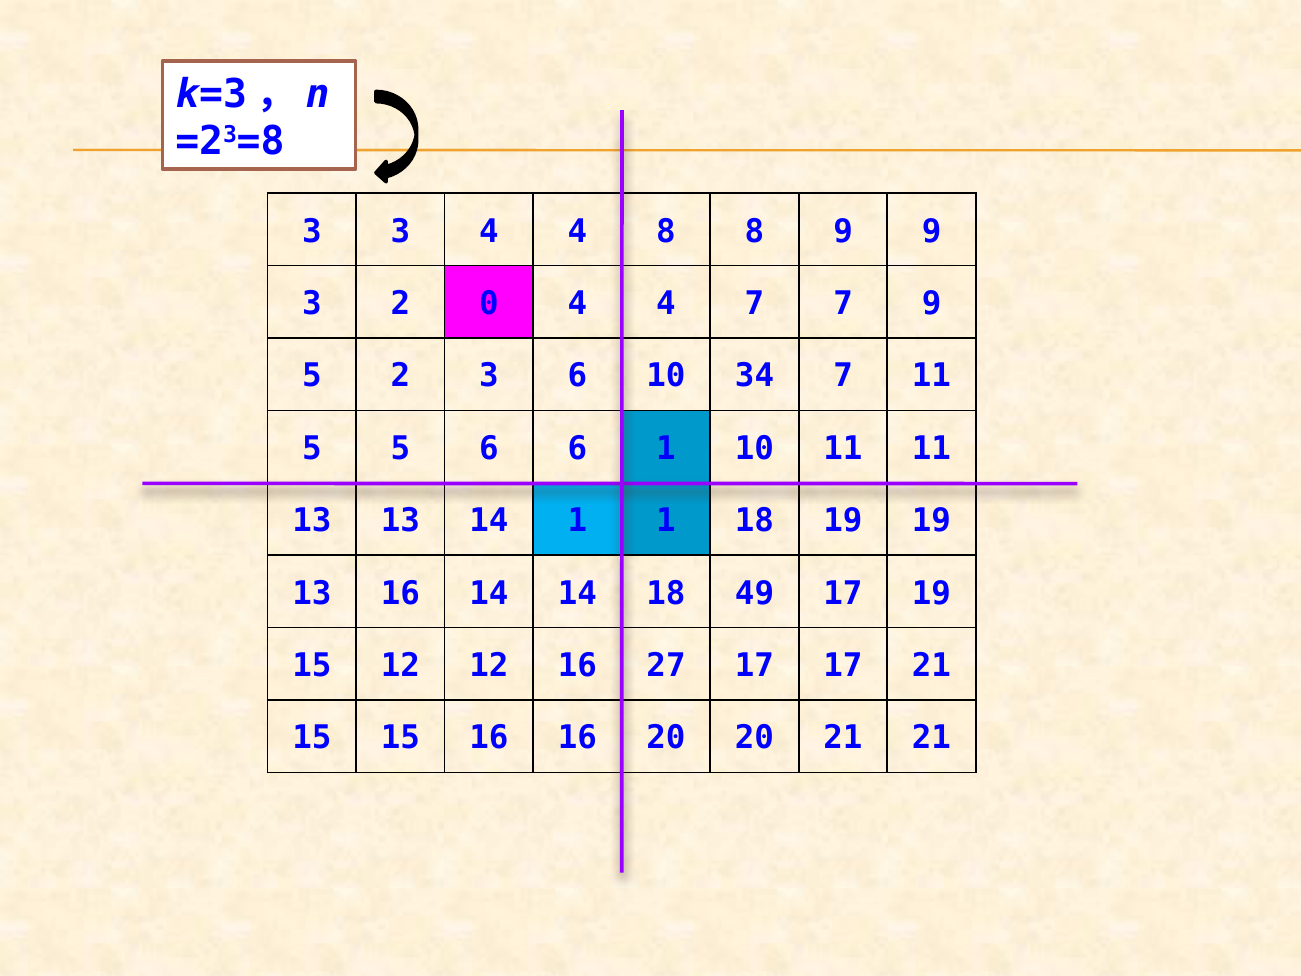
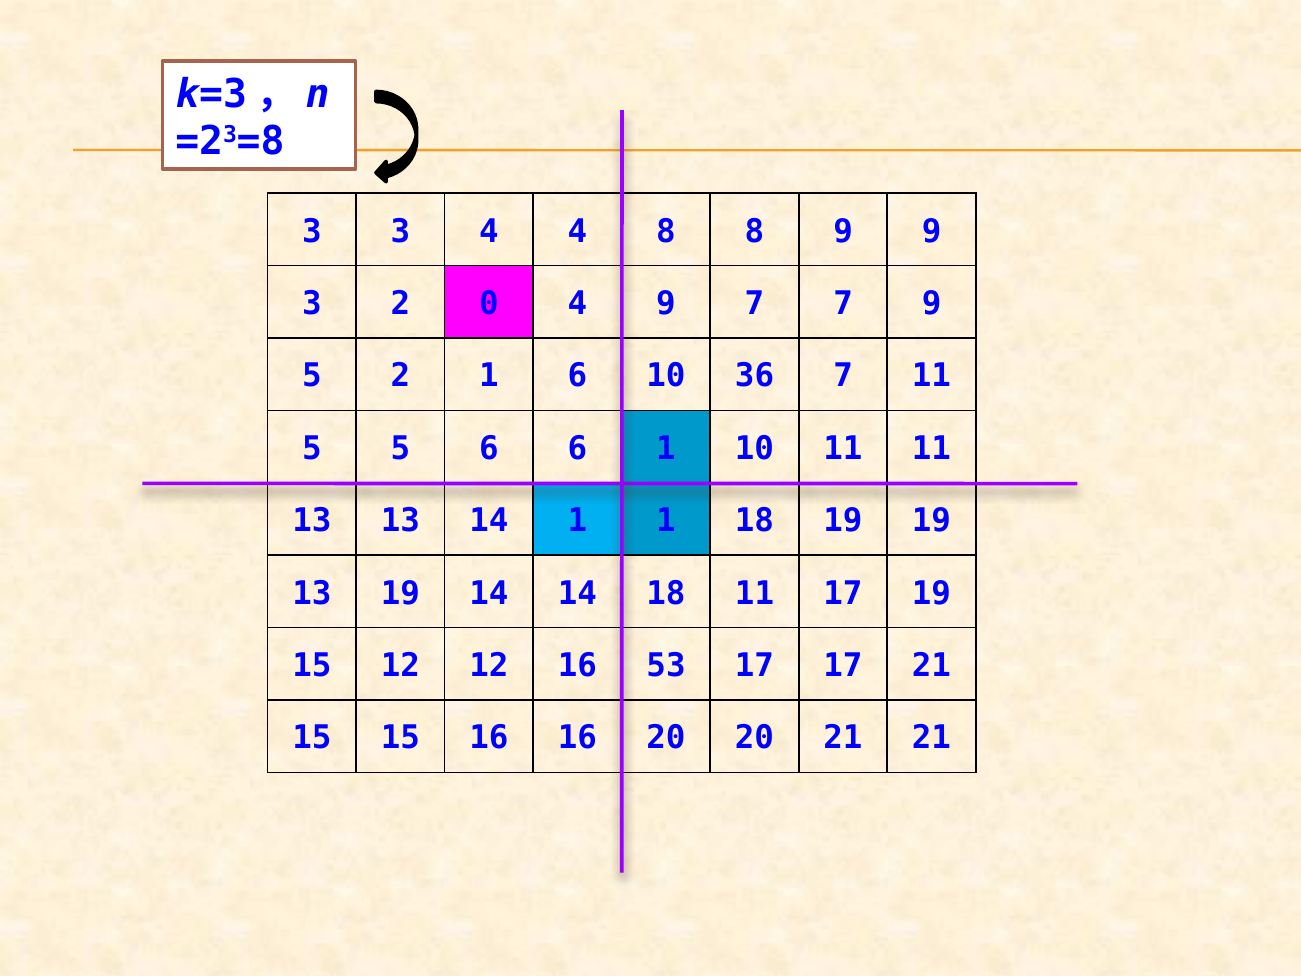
0 4 4: 4 -> 9 (666, 304)
2 3: 3 -> 1 (489, 376)
34: 34 -> 36 (755, 376)
13 16: 16 -> 19 (400, 593)
18 49: 49 -> 11 (755, 593)
27: 27 -> 53 (666, 666)
